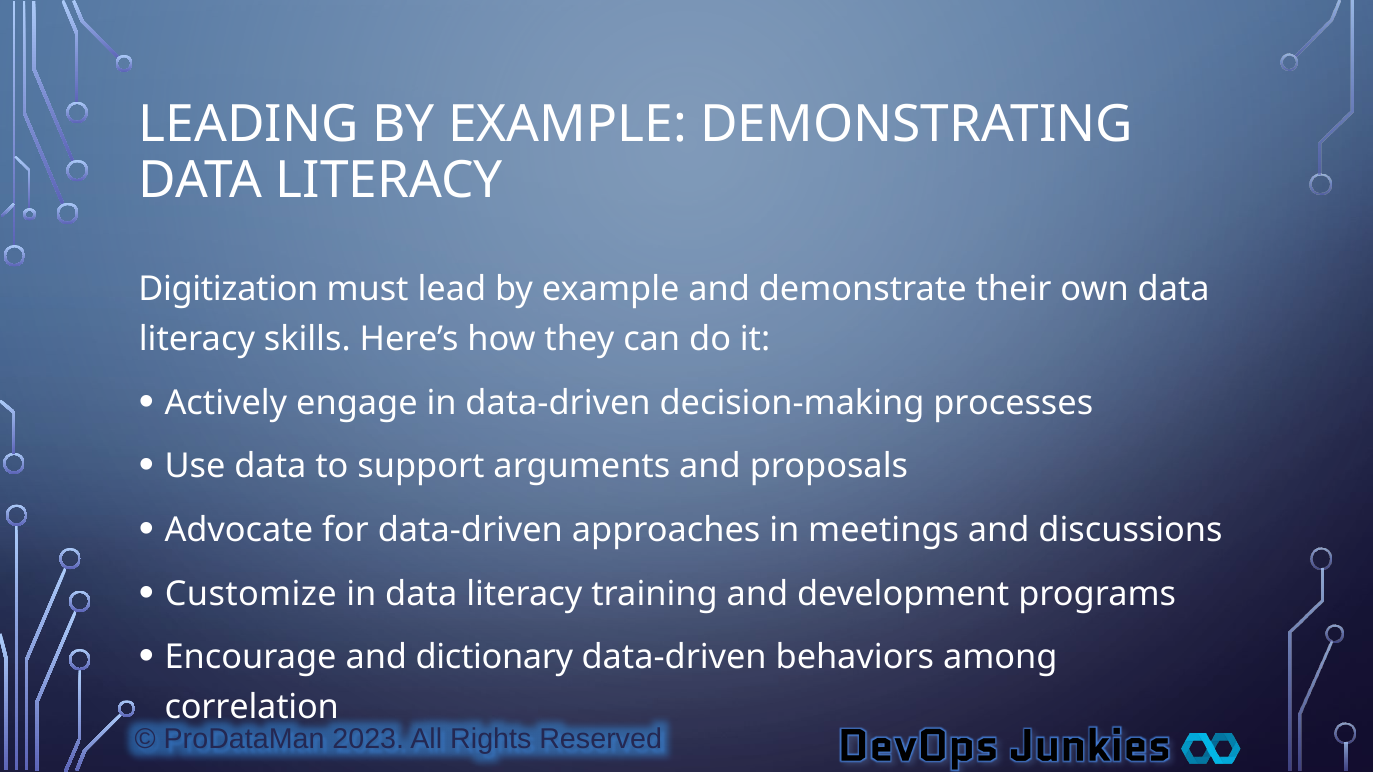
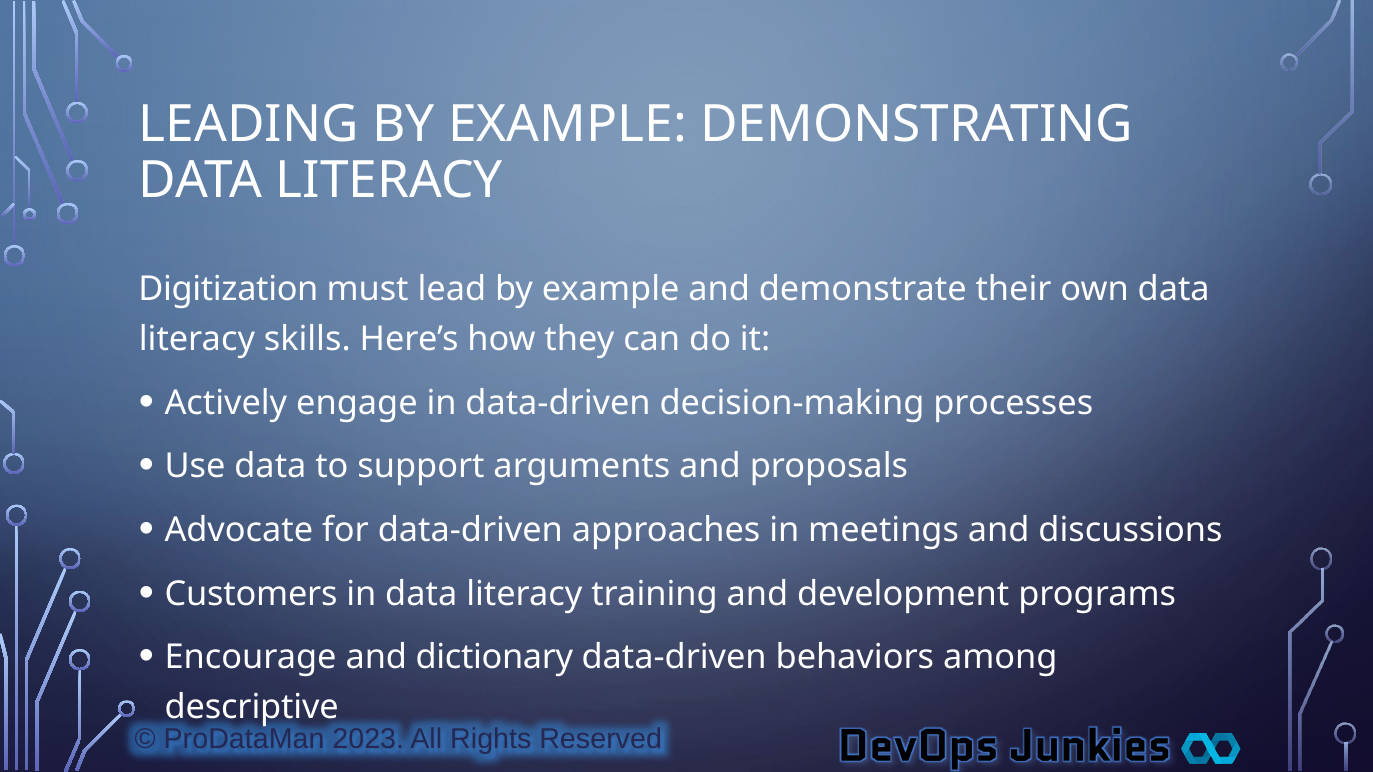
Customize: Customize -> Customers (251, 594)
correlation: correlation -> descriptive (252, 707)
